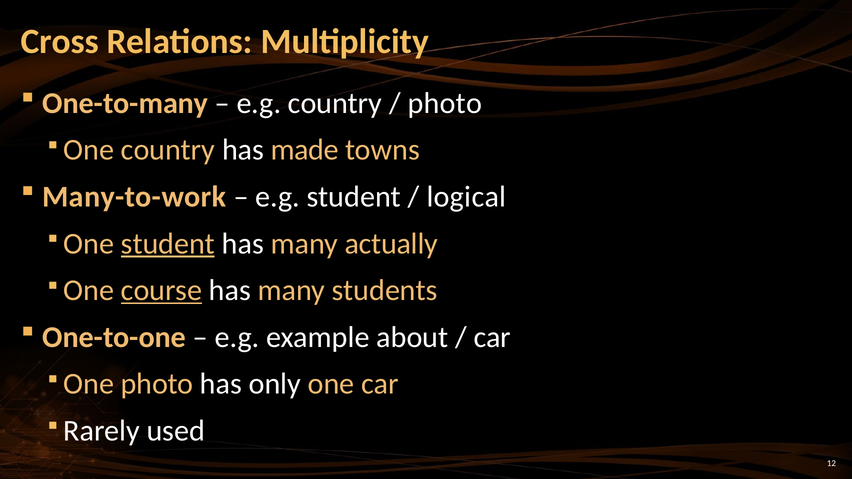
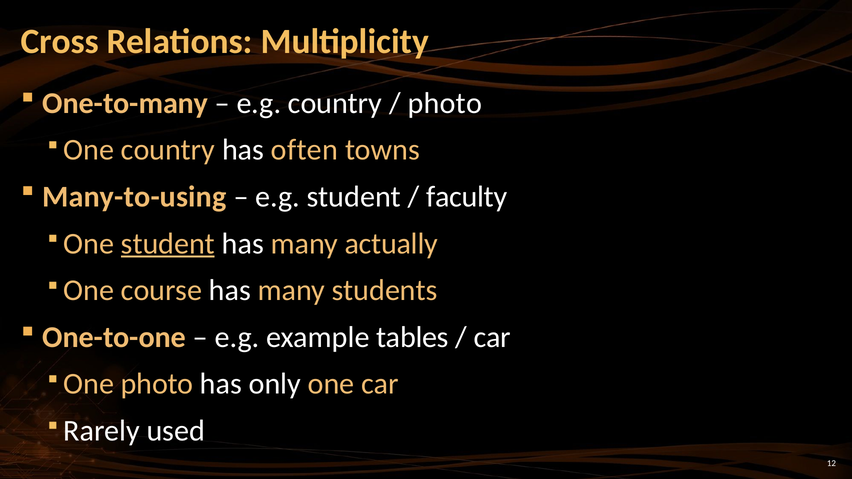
made: made -> often (304, 150)
Many-to-work: Many-to-work -> Many-to-using (134, 197)
logical: logical -> faculty (467, 197)
course underline: present -> none (161, 291)
about: about -> tables (412, 337)
